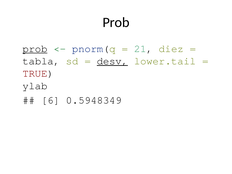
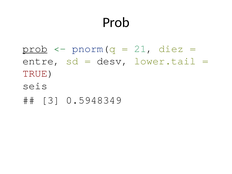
tabla: tabla -> entre (41, 61)
desv underline: present -> none (112, 61)
ylab: ylab -> seis (35, 86)
6: 6 -> 3 (50, 100)
